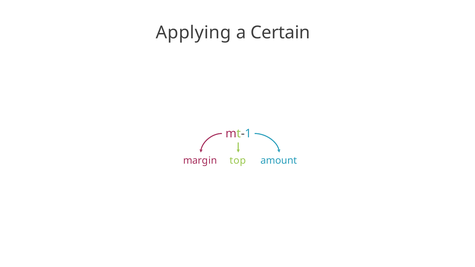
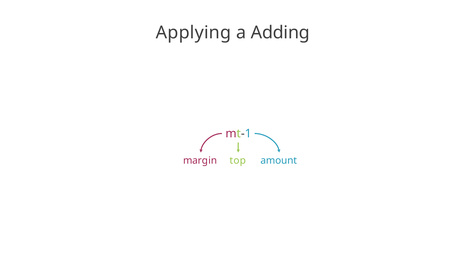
Certain: Certain -> Adding (280, 33)
